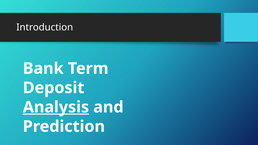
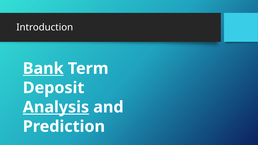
Bank underline: none -> present (43, 69)
